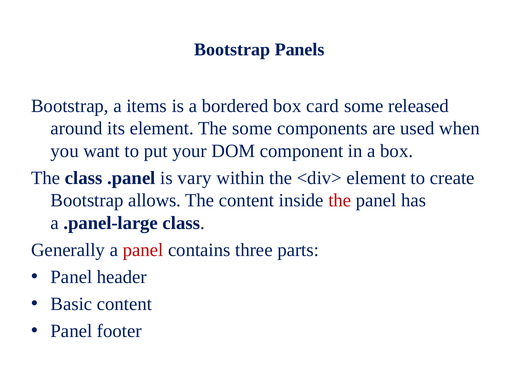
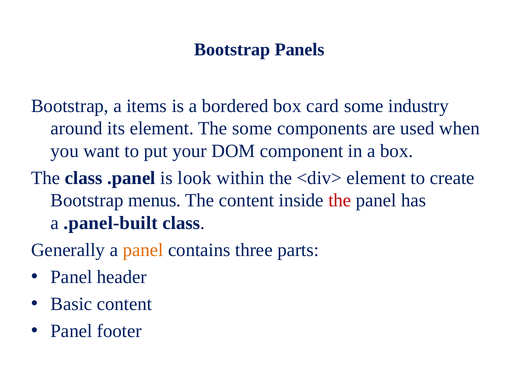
released: released -> industry (419, 106)
vary: vary -> look (195, 178)
allows: allows -> menus (155, 200)
.panel-large: .panel-large -> .panel-built (111, 223)
panel colour: red -> orange (143, 250)
